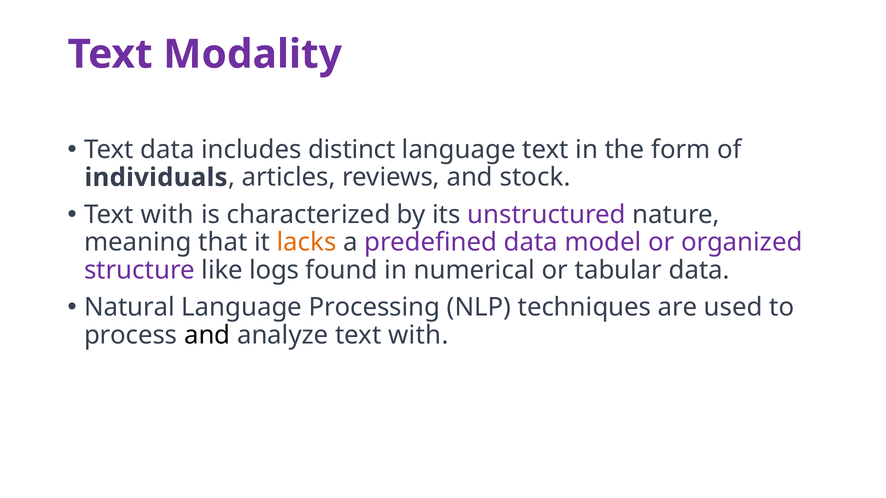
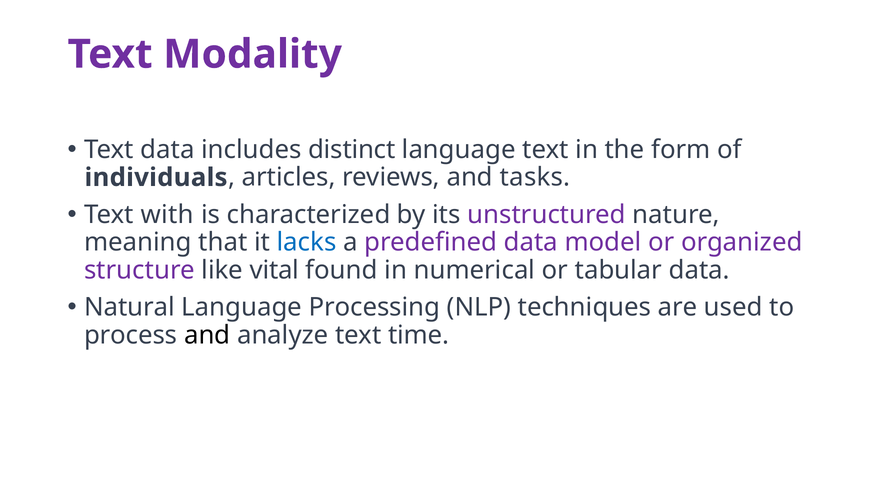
stock: stock -> tasks (535, 178)
lacks colour: orange -> blue (307, 243)
logs: logs -> vital (274, 270)
analyze text with: with -> time (419, 335)
